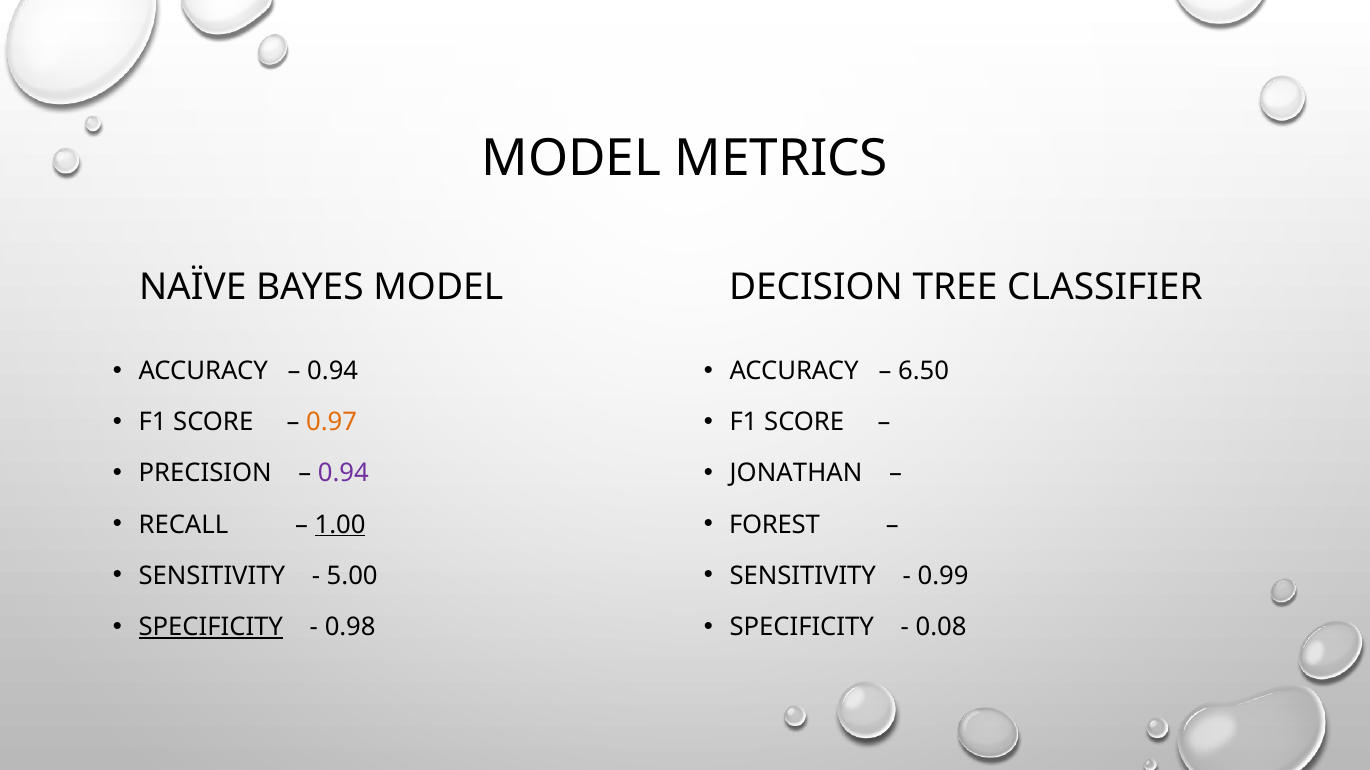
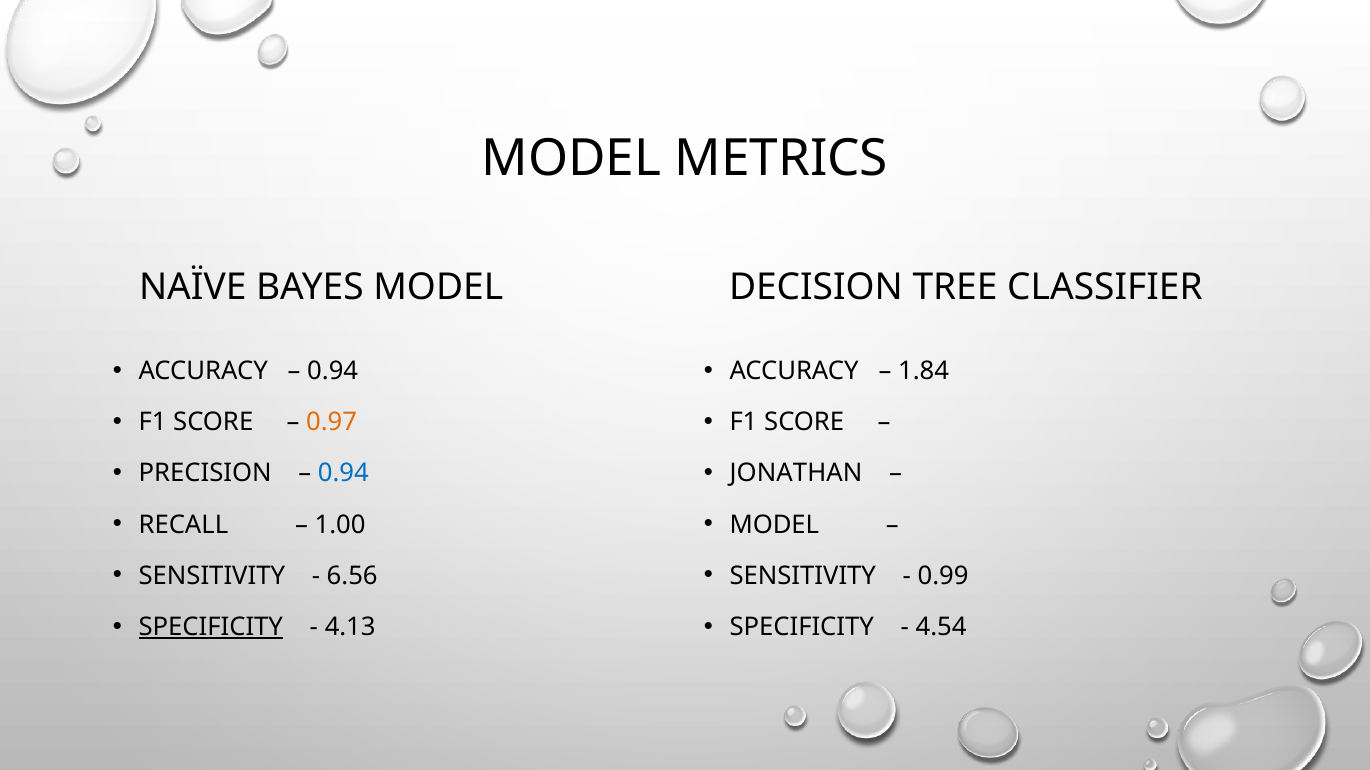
6.50: 6.50 -> 1.84 (924, 371)
0.94 colour: purple -> blue (343, 474)
1.00 underline: present -> none (340, 525)
FOREST: FOREST -> MODEL (774, 525)
5.00: 5.00 -> 6.56 (352, 576)
0.98: 0.98 -> 4.13 (350, 628)
0.08: 0.08 -> 4.54 (941, 628)
